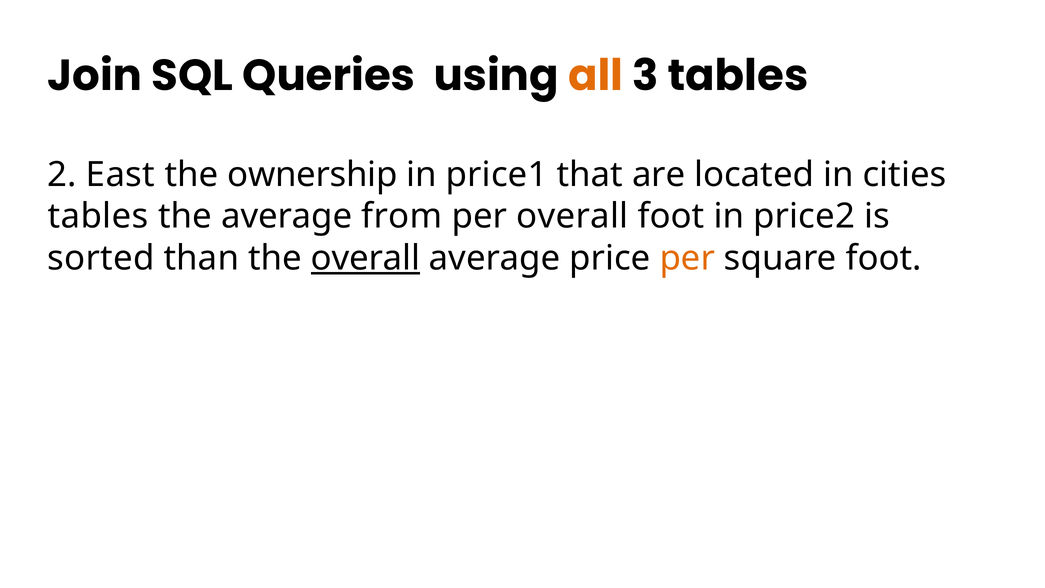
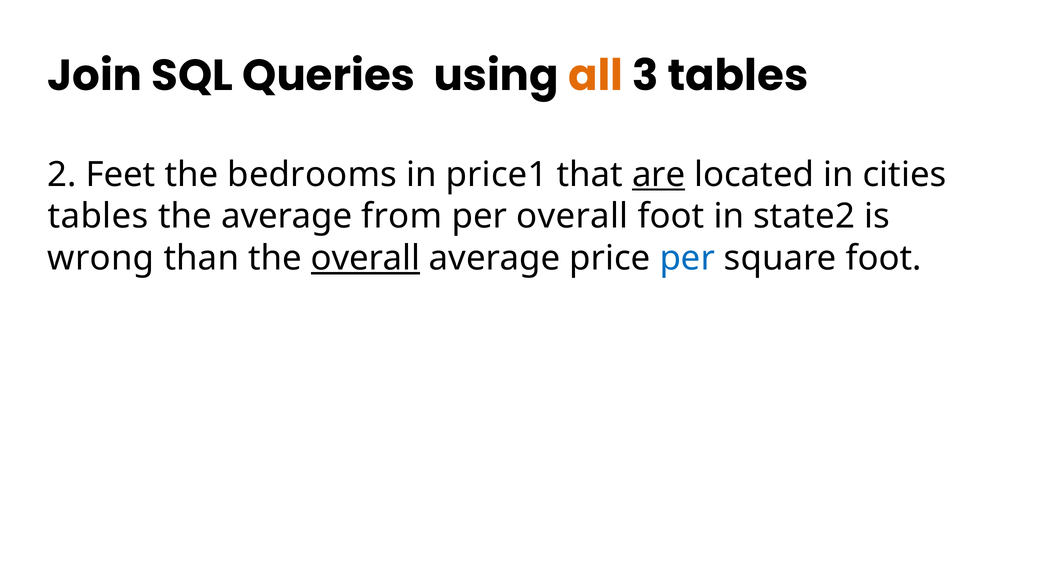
East: East -> Feet (121, 175)
ownership: ownership -> bedrooms (312, 175)
are underline: none -> present (659, 175)
price2: price2 -> state2 (804, 216)
sorted: sorted -> wrong (101, 258)
per colour: orange -> blue (687, 258)
